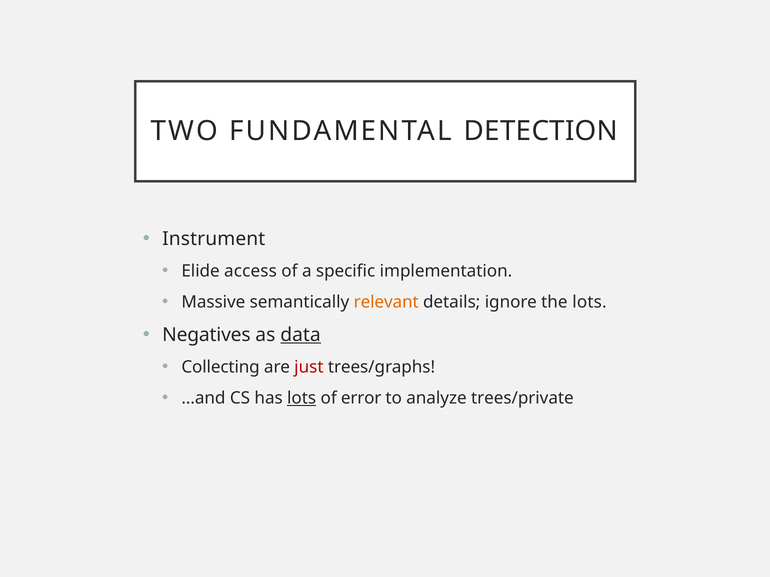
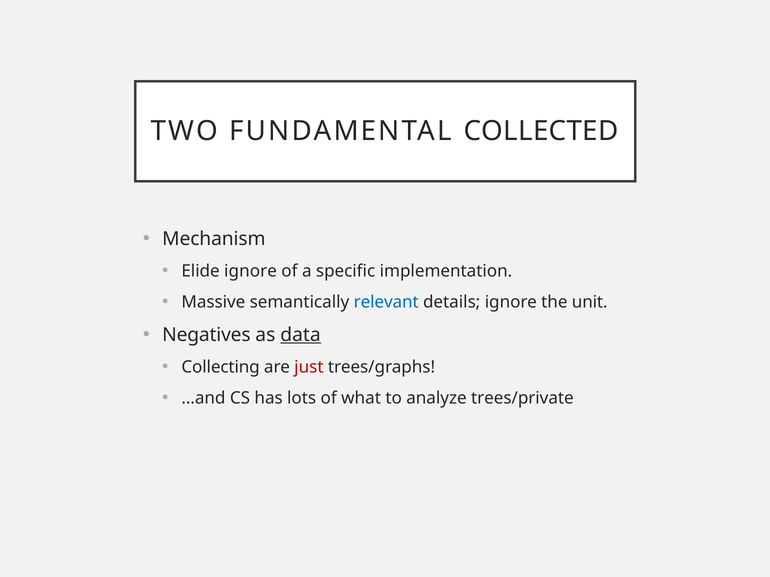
DETECTION: DETECTION -> COLLECTED (541, 131)
Instrument: Instrument -> Mechanism (214, 239)
Elide access: access -> ignore (251, 271)
relevant colour: orange -> blue (386, 302)
the lots: lots -> unit (590, 302)
lots underline: present -> none (302, 399)
error: error -> what (361, 399)
